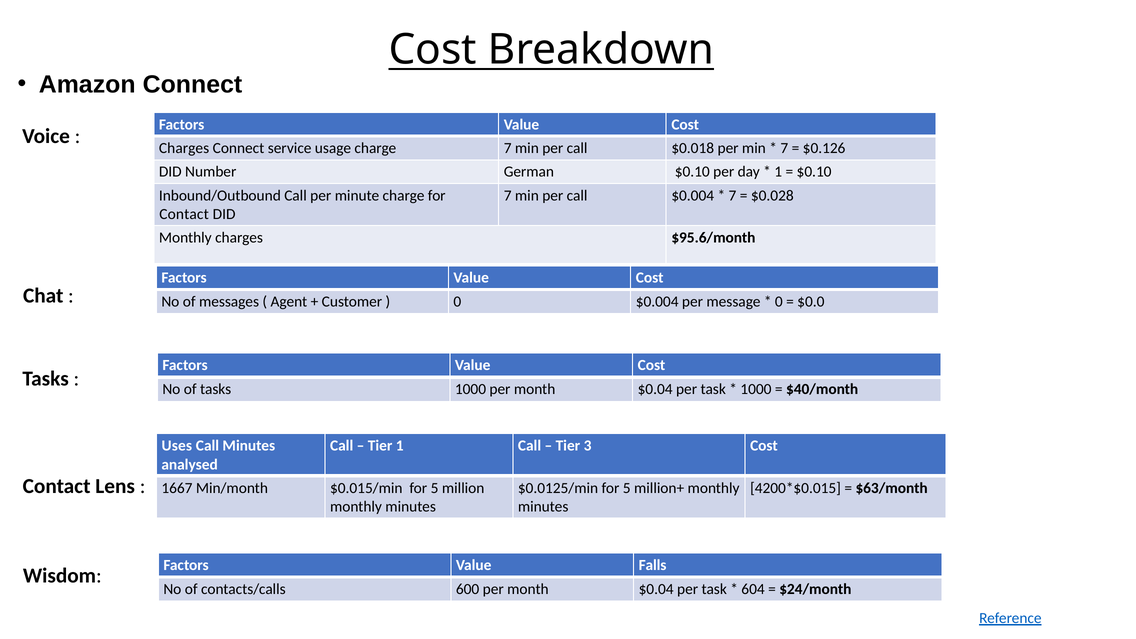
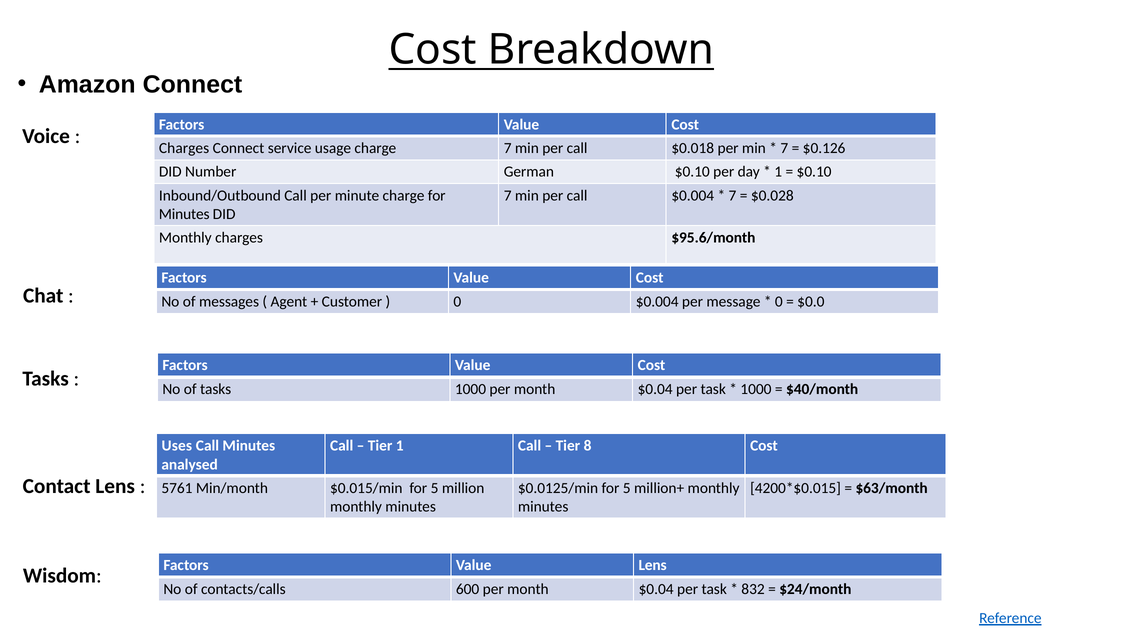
Contact: Contact -> Minutes (184, 214)
3: 3 -> 8 (588, 446)
1667: 1667 -> 5761 (177, 488)
Value Falls: Falls -> Lens (653, 565)
604: 604 -> 832 (753, 589)
